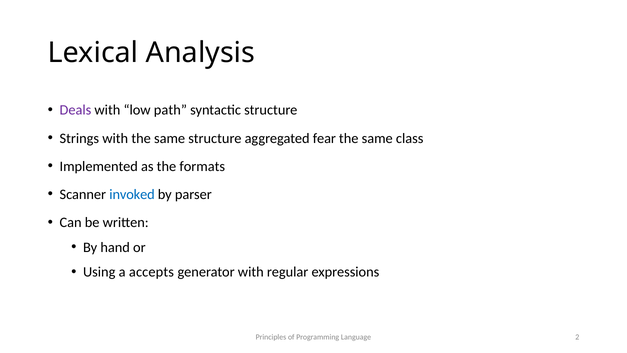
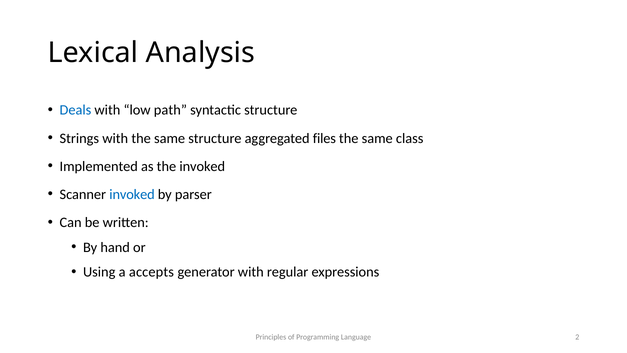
Deals colour: purple -> blue (75, 110)
fear: fear -> files (324, 138)
the formats: formats -> invoked (202, 166)
